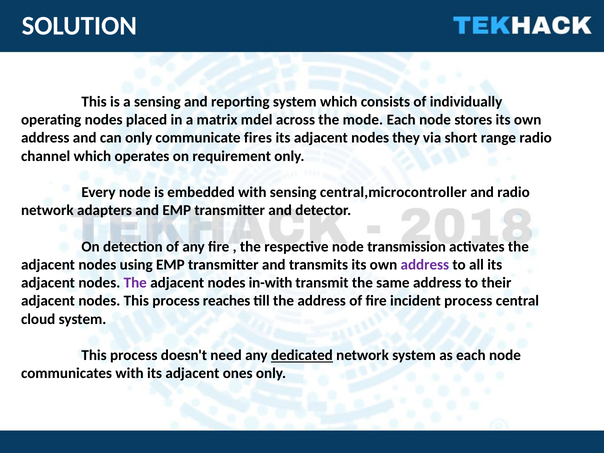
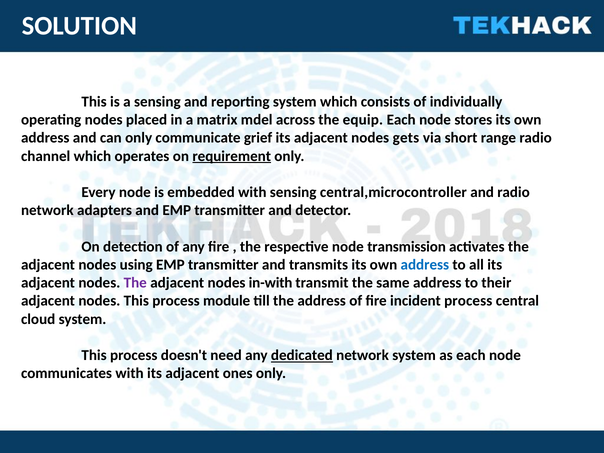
mode: mode -> equip (363, 120)
fires: fires -> grief (258, 138)
they: they -> gets (406, 138)
requirement underline: none -> present (232, 156)
address colour: purple -> blue (425, 265)
reaches: reaches -> module (227, 301)
